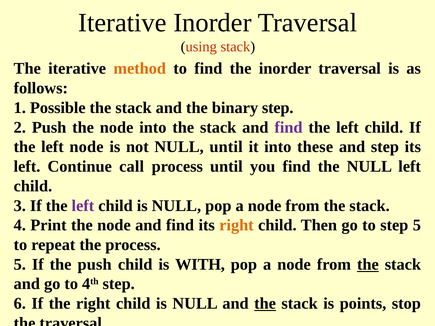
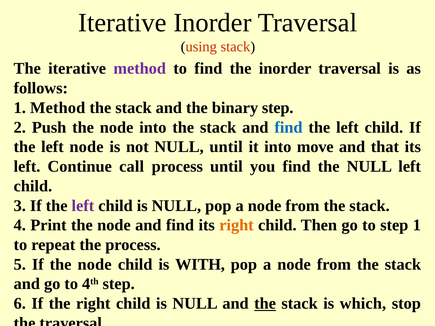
method colour: orange -> purple (140, 69)
1 Possible: Possible -> Method (58, 108)
find colour: purple -> blue (288, 127)
these: these -> move (315, 147)
and step: step -> that (385, 147)
step 5: 5 -> 1 (417, 225)
If the push: push -> node (95, 265)
the underline: present -> none (368, 265)
points: points -> which (363, 304)
